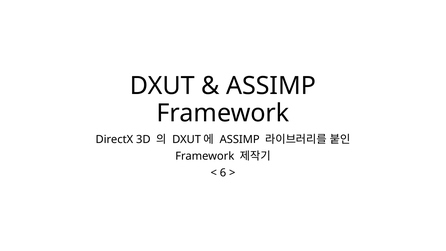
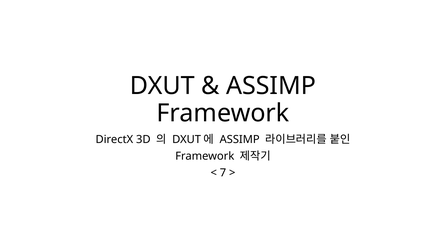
6: 6 -> 7 (223, 173)
